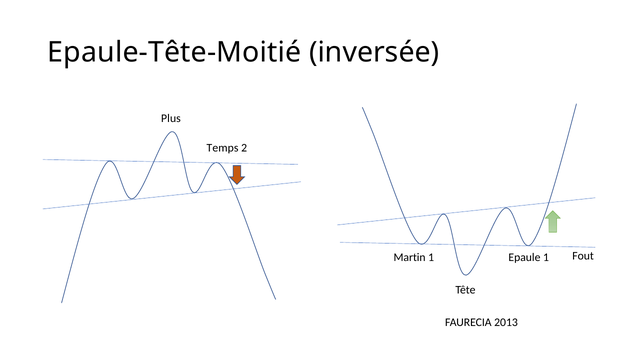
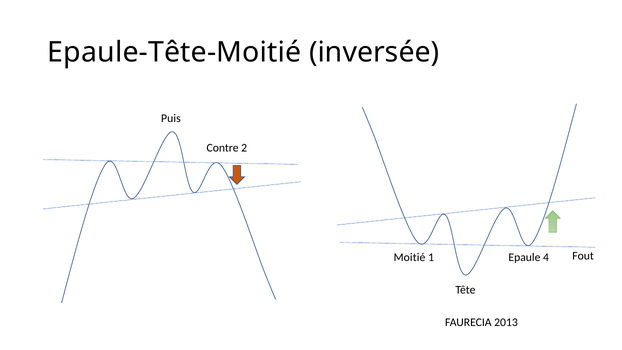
Plus: Plus -> Puis (171, 118)
Temps: Temps -> Contre (223, 148)
Martin: Martin -> Moitié (409, 257)
Epaule 1: 1 -> 4 (546, 257)
